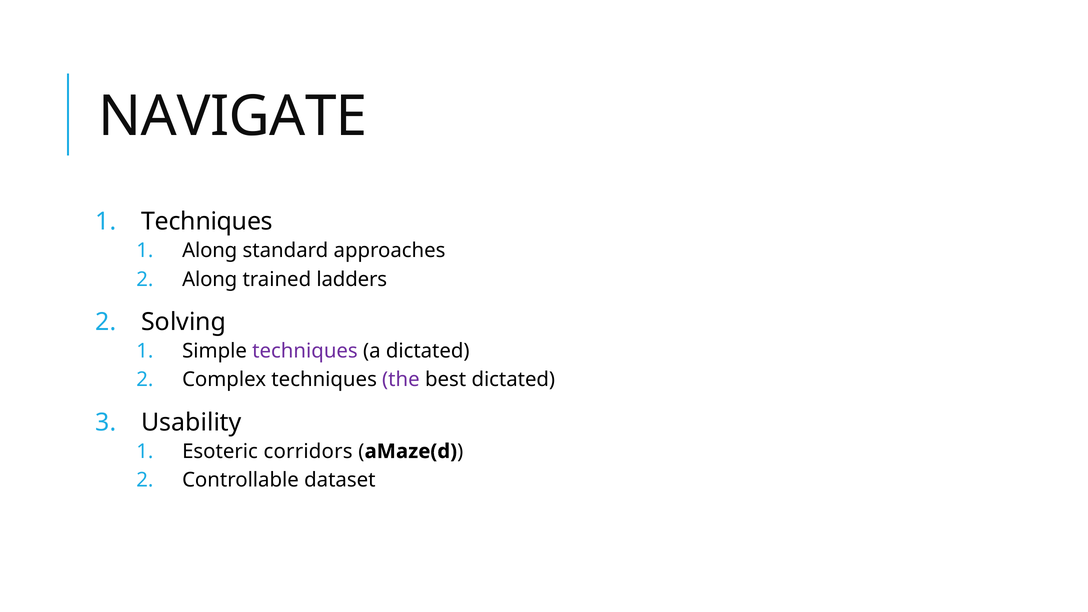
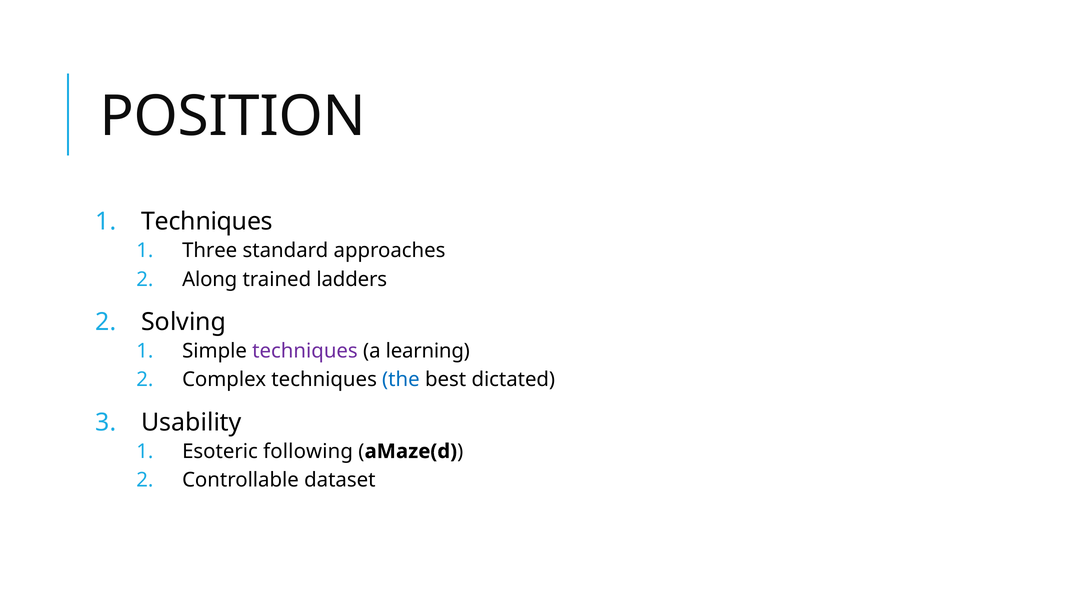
NAVIGATE: NAVIGATE -> POSITION (233, 117)
Along: Along -> Three (210, 250)
a dictated: dictated -> learning (428, 351)
the colour: purple -> blue (401, 380)
corridors: corridors -> following (308, 451)
